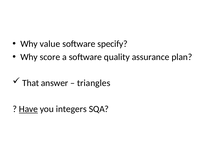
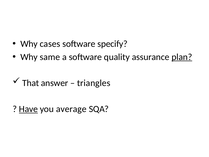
value: value -> cases (50, 44)
score: score -> same (50, 57)
plan underline: none -> present (182, 57)
integers: integers -> average (71, 109)
